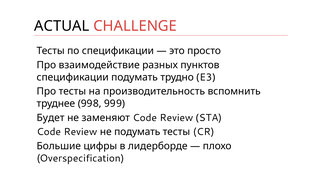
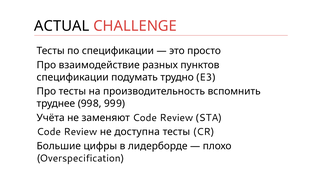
Будет: Будет -> Учёта (51, 118)
не подумать: подумать -> доступна (137, 132)
